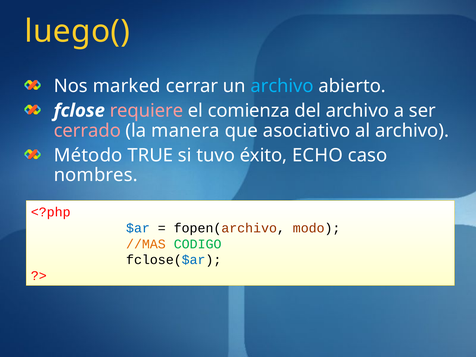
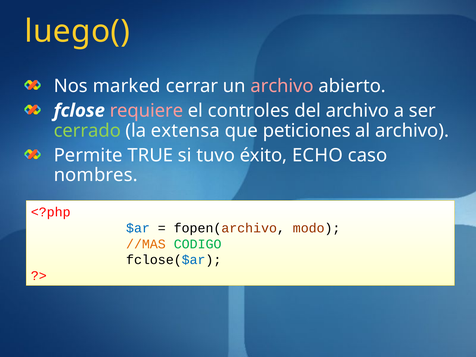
archivo colour: light blue -> pink (282, 86)
comienza: comienza -> controles (249, 111)
cerrado colour: pink -> light green (87, 131)
manera: manera -> extensa (185, 131)
asociativo: asociativo -> peticiones (307, 131)
Método: Método -> Permite (88, 155)
